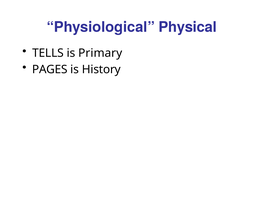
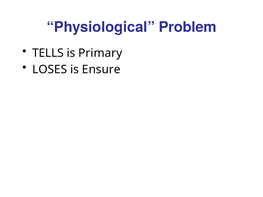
Physical: Physical -> Problem (188, 27)
PAGES: PAGES -> LOSES (50, 70)
History: History -> Ensure (101, 70)
